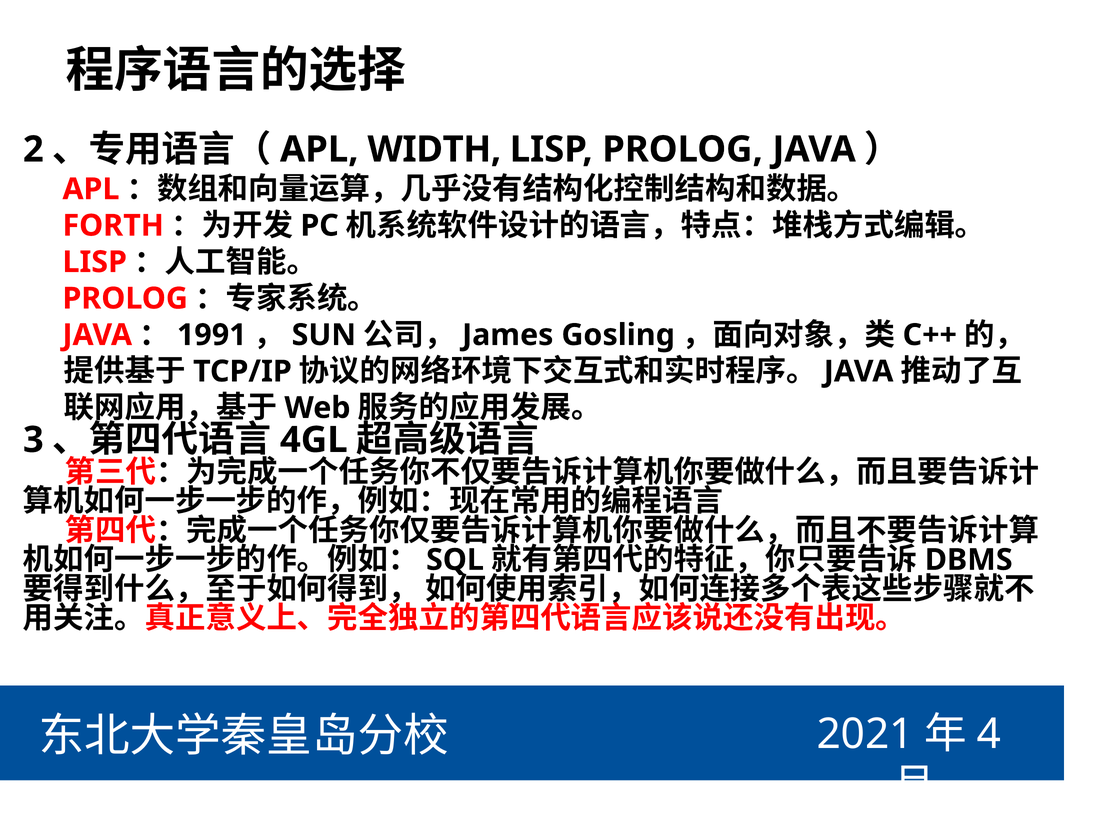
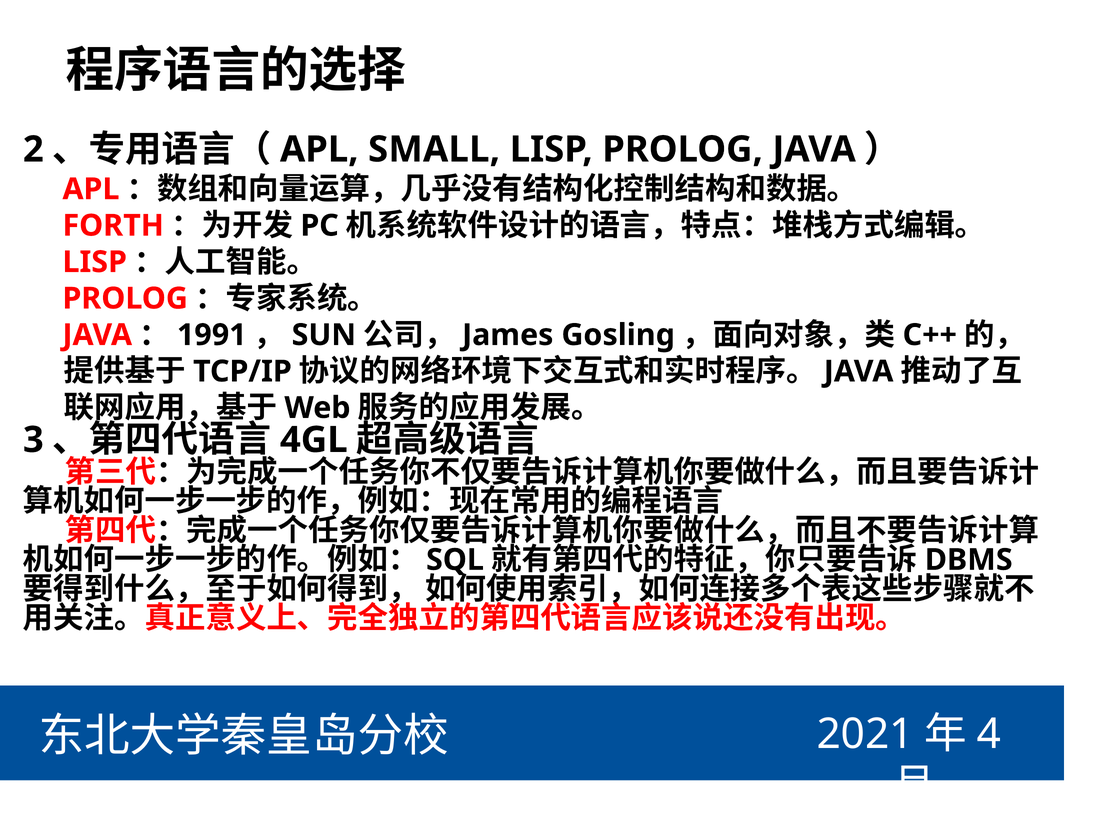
WIDTH: WIDTH -> SMALL (434, 150)
